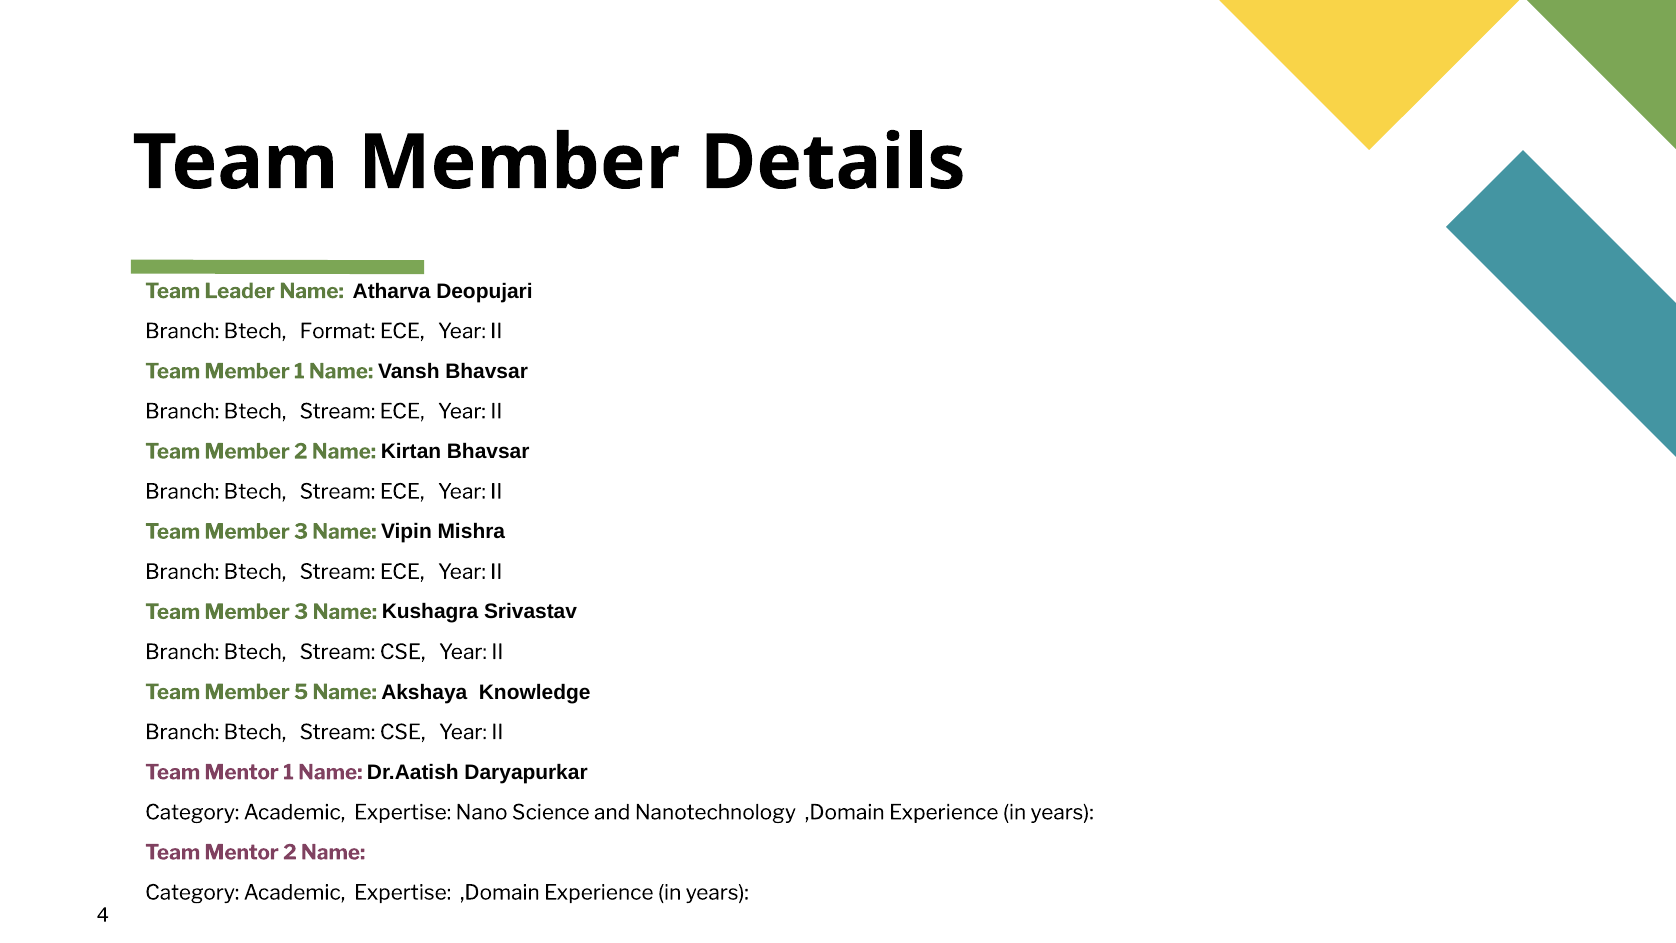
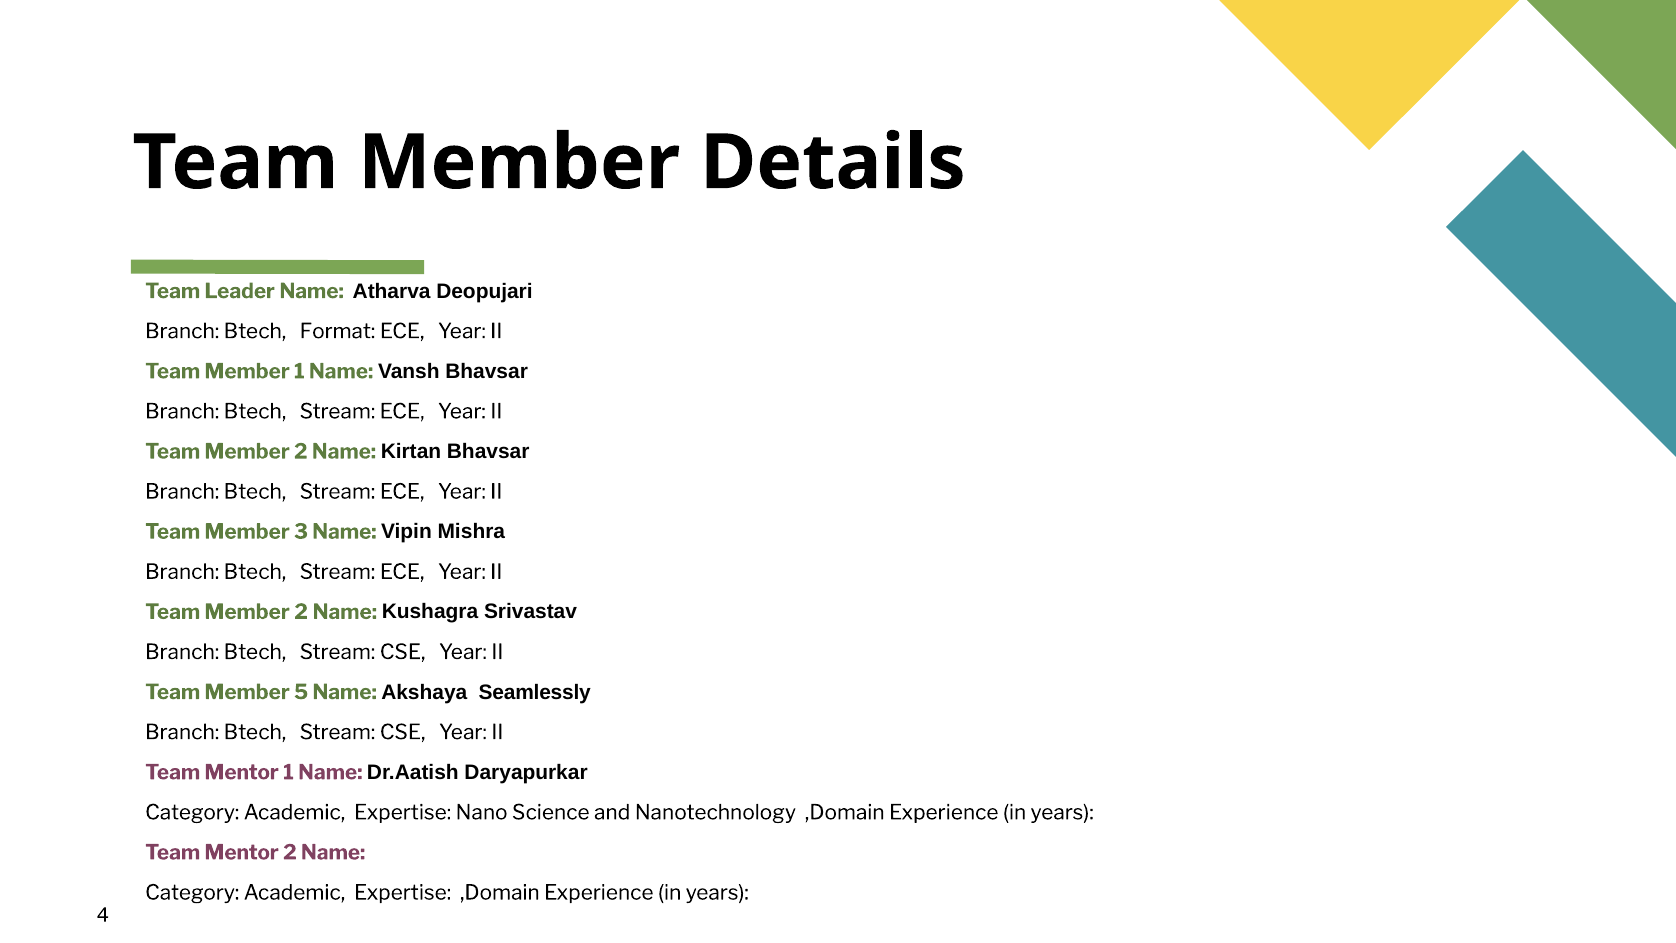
3: 3 -> 2 (301, 612)
Knowledge: Knowledge -> Seamlessly (535, 692)
